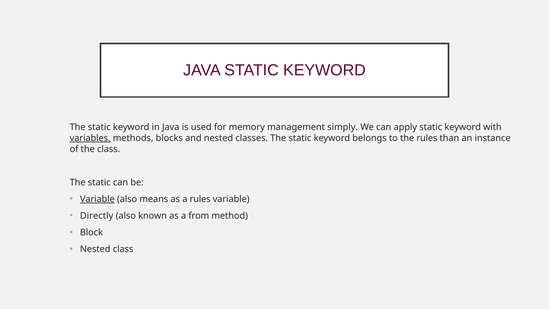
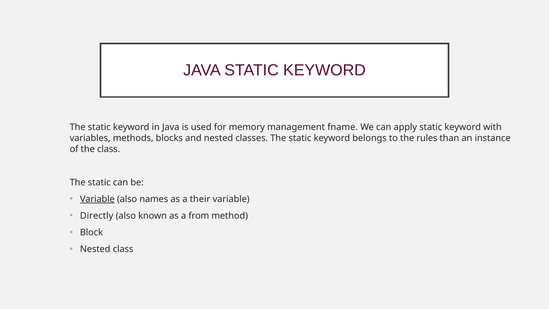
simply: simply -> fname (343, 127)
variables underline: present -> none (90, 138)
means: means -> names (154, 199)
a rules: rules -> their (200, 199)
